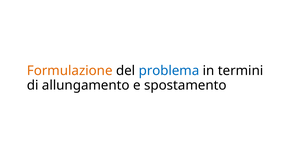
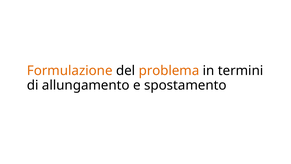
problema colour: blue -> orange (169, 71)
